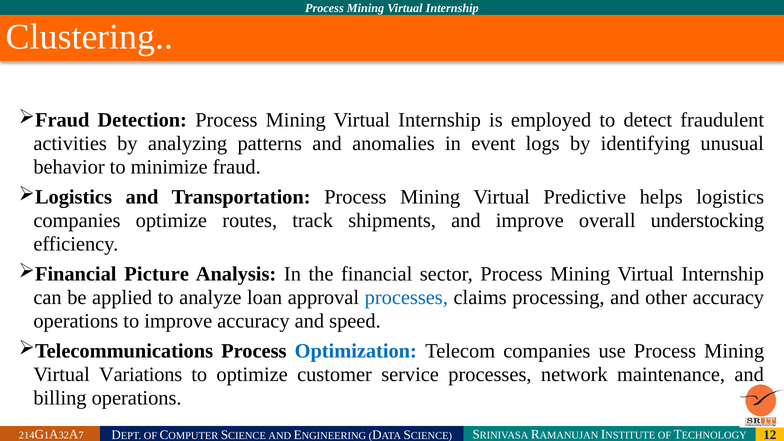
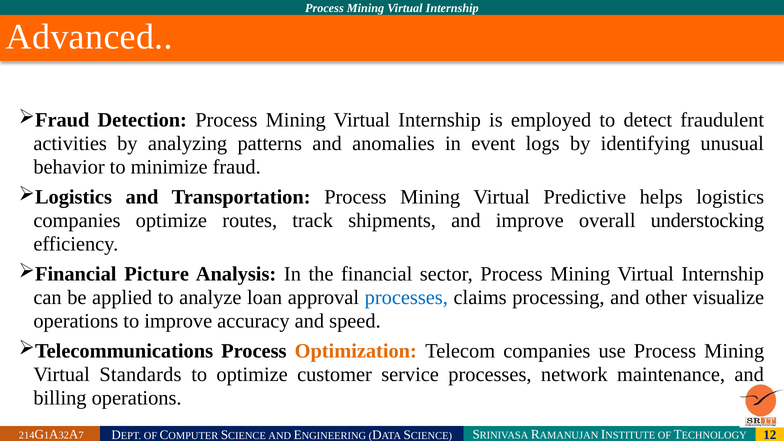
Clustering: Clustering -> Advanced (89, 37)
other accuracy: accuracy -> visualize (728, 298)
Optimization colour: blue -> orange (356, 351)
Variations: Variations -> Standards (140, 375)
